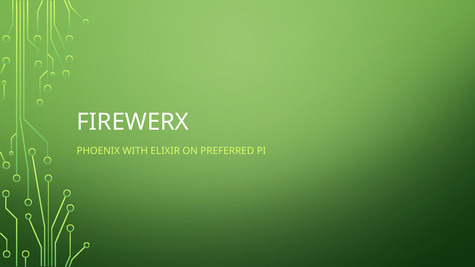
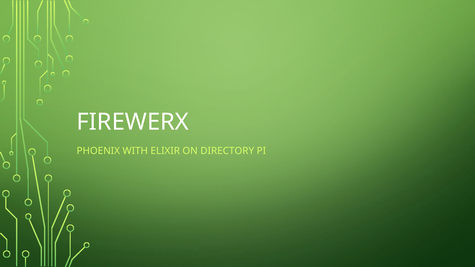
PREFERRED: PREFERRED -> DIRECTORY (227, 151)
